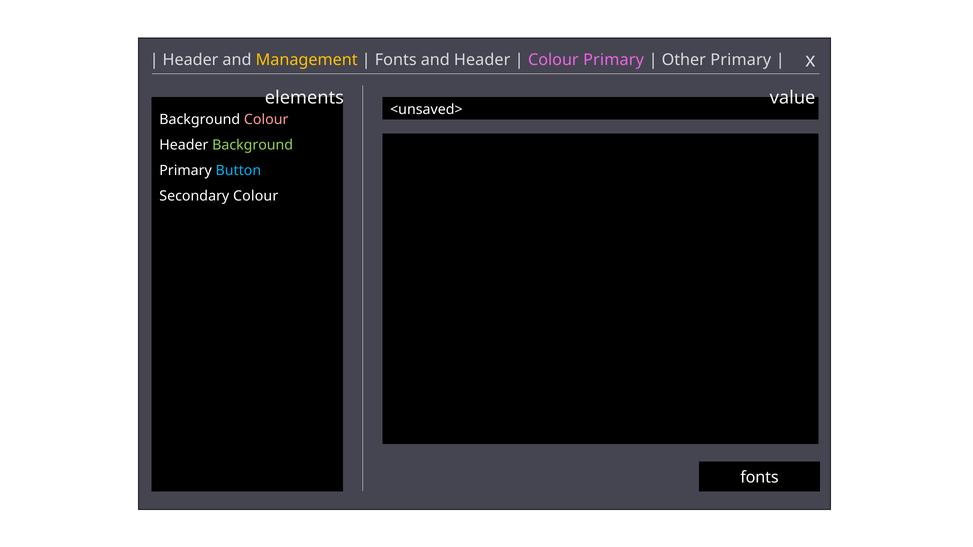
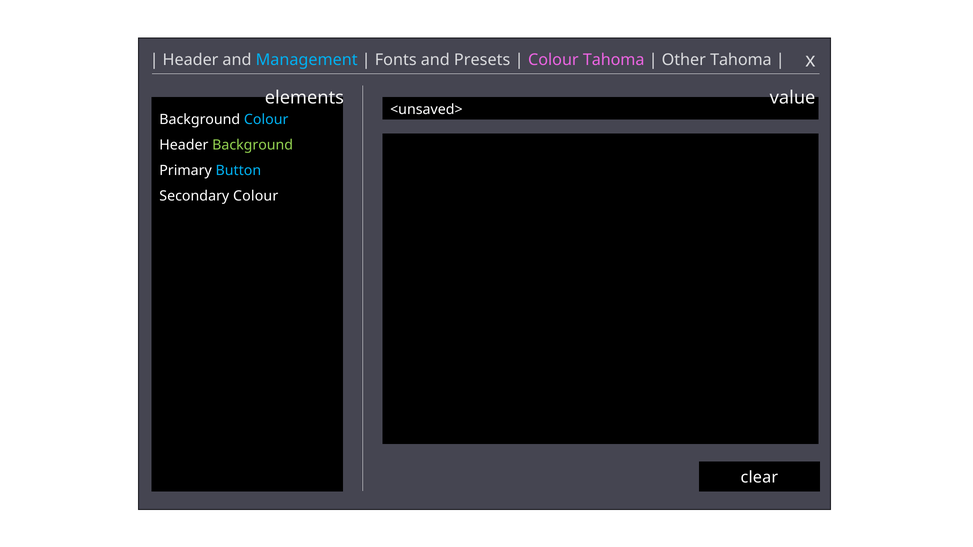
Management colour: yellow -> light blue (307, 60)
and Header: Header -> Presets (482, 60)
Colour Primary: Primary -> Tahoma (614, 60)
Other Primary: Primary -> Tahoma (741, 60)
Colour colour: pink -> light blue (266, 120)
fonts: fonts -> clear (759, 478)
